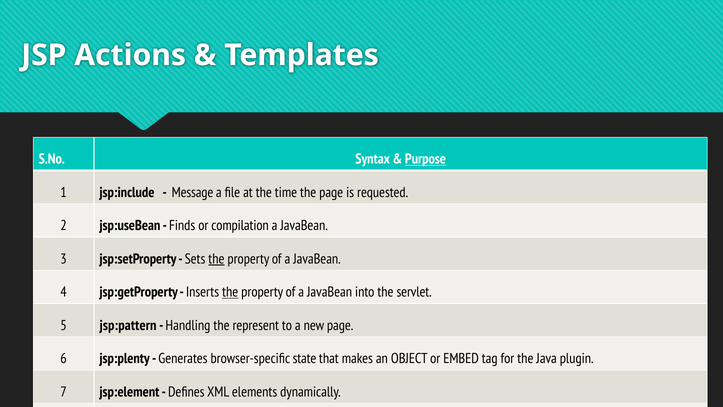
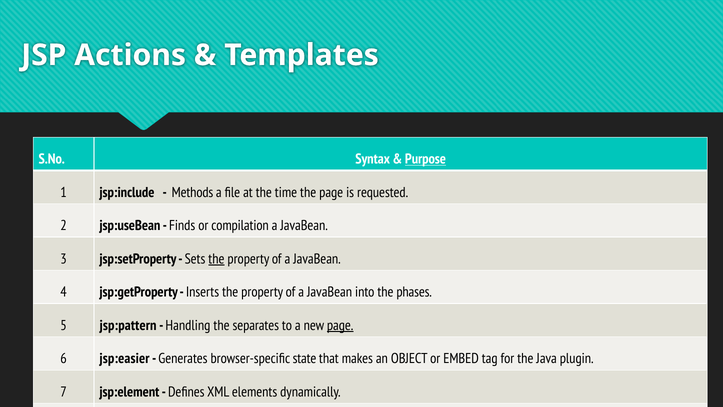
Message: Message -> Methods (192, 192)
the underline: present -> none (230, 292)
servlet: servlet -> phases (414, 292)
represent: represent -> separates (256, 325)
page underline: none -> present (340, 325)
jsp:plenty: jsp:plenty -> jsp:easier (124, 358)
